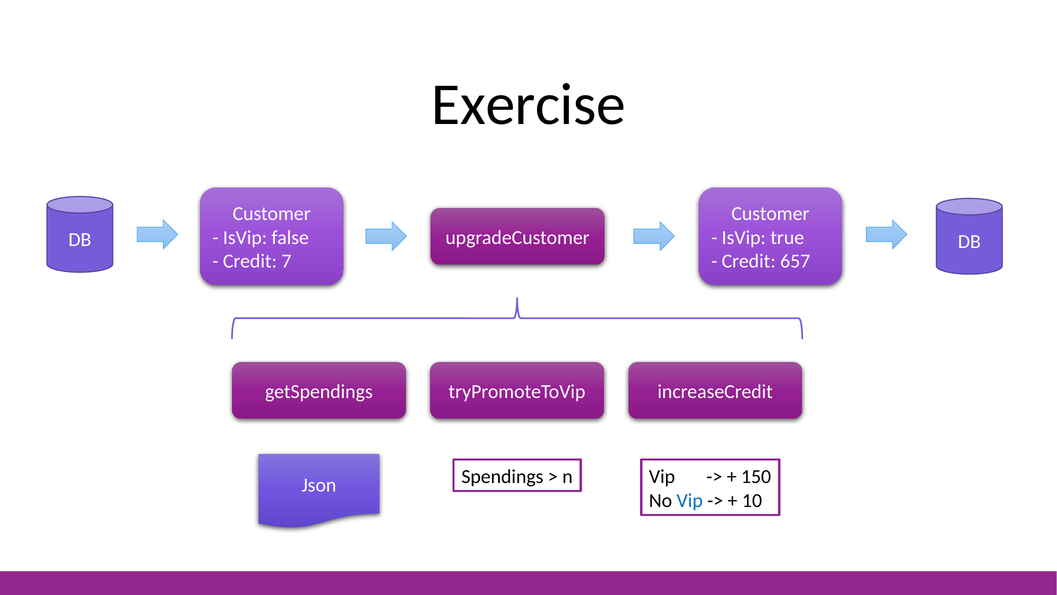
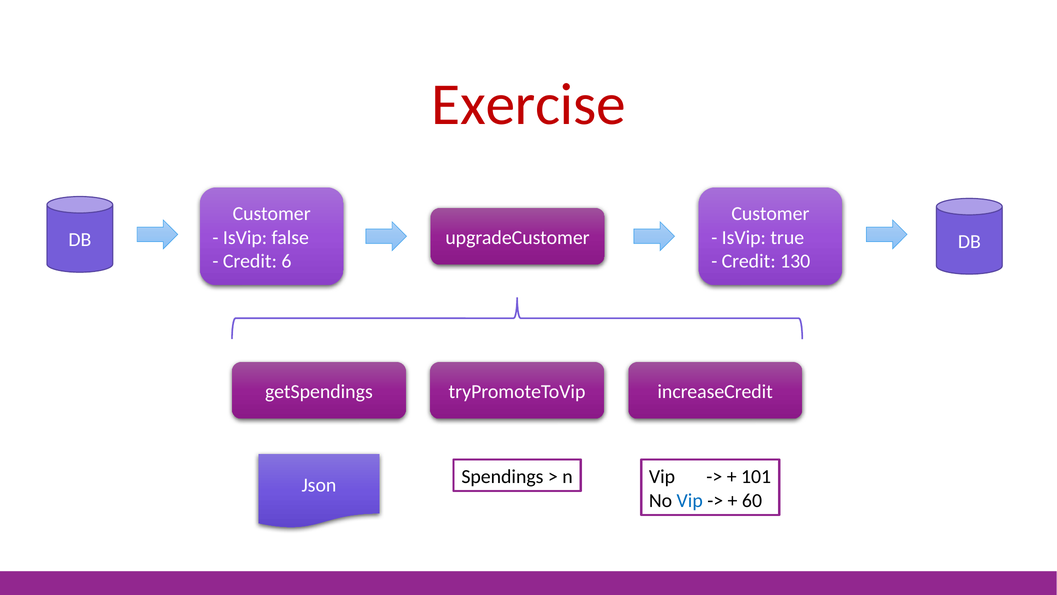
Exercise colour: black -> red (529, 105)
7: 7 -> 6 (286, 261)
657: 657 -> 130 (795, 261)
150: 150 -> 101 (756, 476)
10: 10 -> 60 (752, 500)
